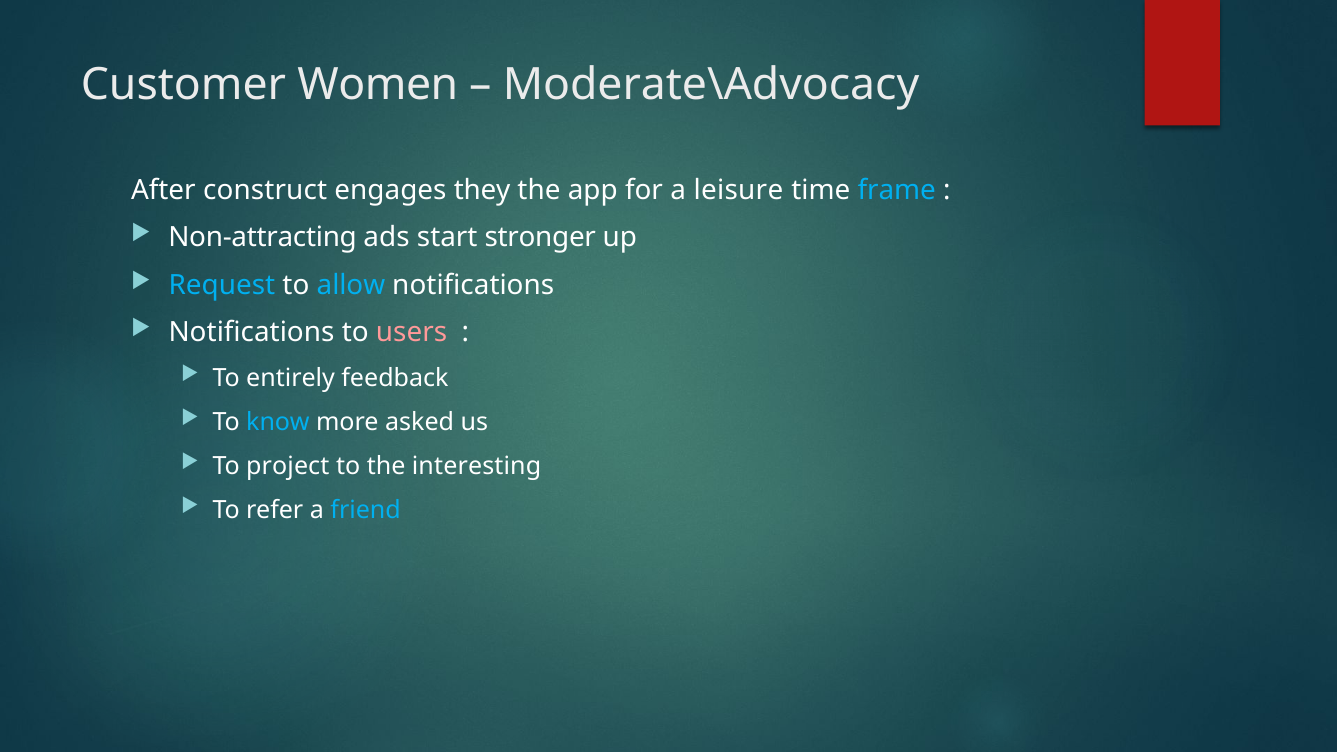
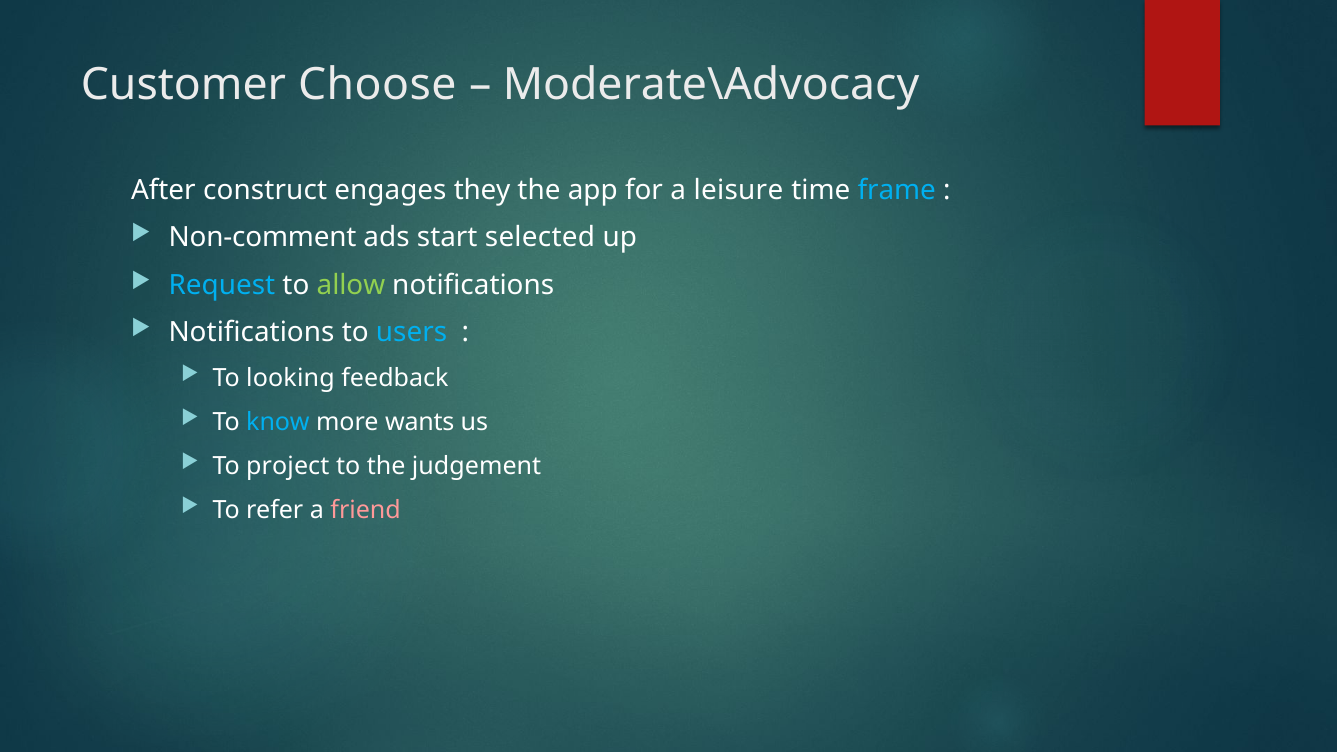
Women: Women -> Choose (377, 85)
Non-attracting: Non-attracting -> Non-comment (263, 238)
stronger: stronger -> selected (540, 238)
allow colour: light blue -> light green (351, 285)
users colour: pink -> light blue (412, 332)
entirely: entirely -> looking (290, 378)
asked: asked -> wants (420, 422)
interesting: interesting -> judgement (477, 466)
friend colour: light blue -> pink (366, 510)
